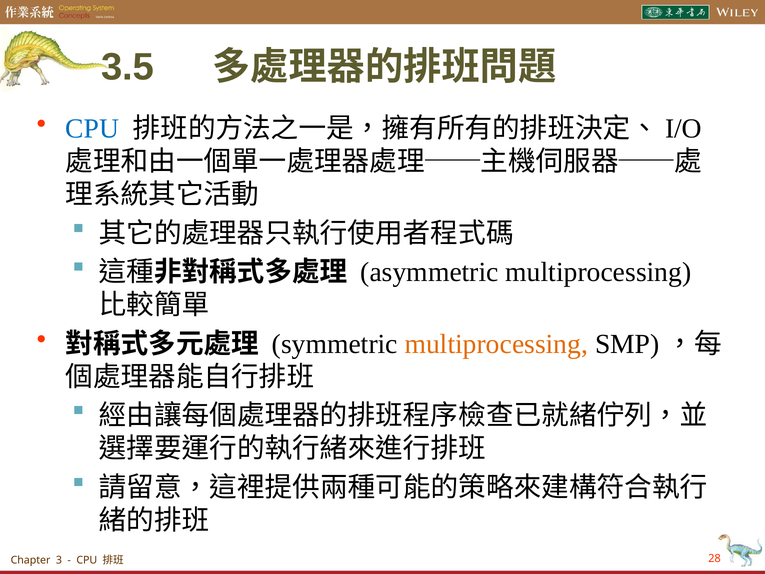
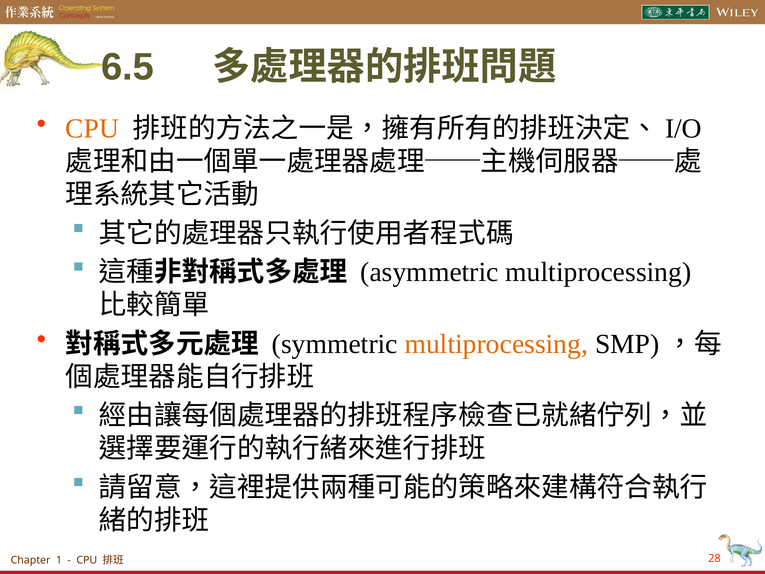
3.5: 3.5 -> 6.5 (128, 67)
CPU colour: blue -> orange (92, 128)
3: 3 -> 1 (59, 560)
